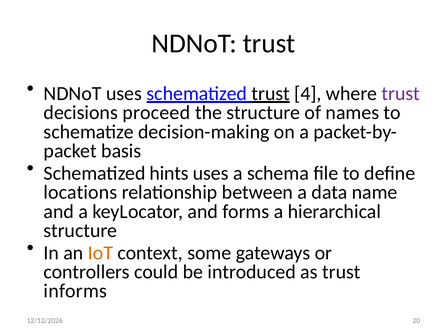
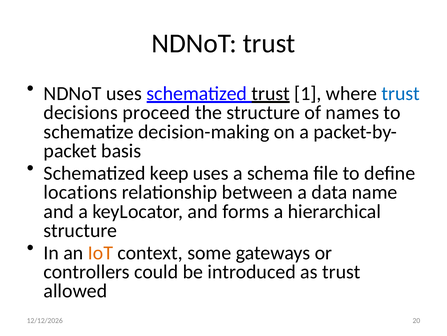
4: 4 -> 1 (308, 93)
trust colour: purple -> blue (401, 93)
hints: hints -> keep (169, 173)
informs: informs -> allowed (75, 290)
